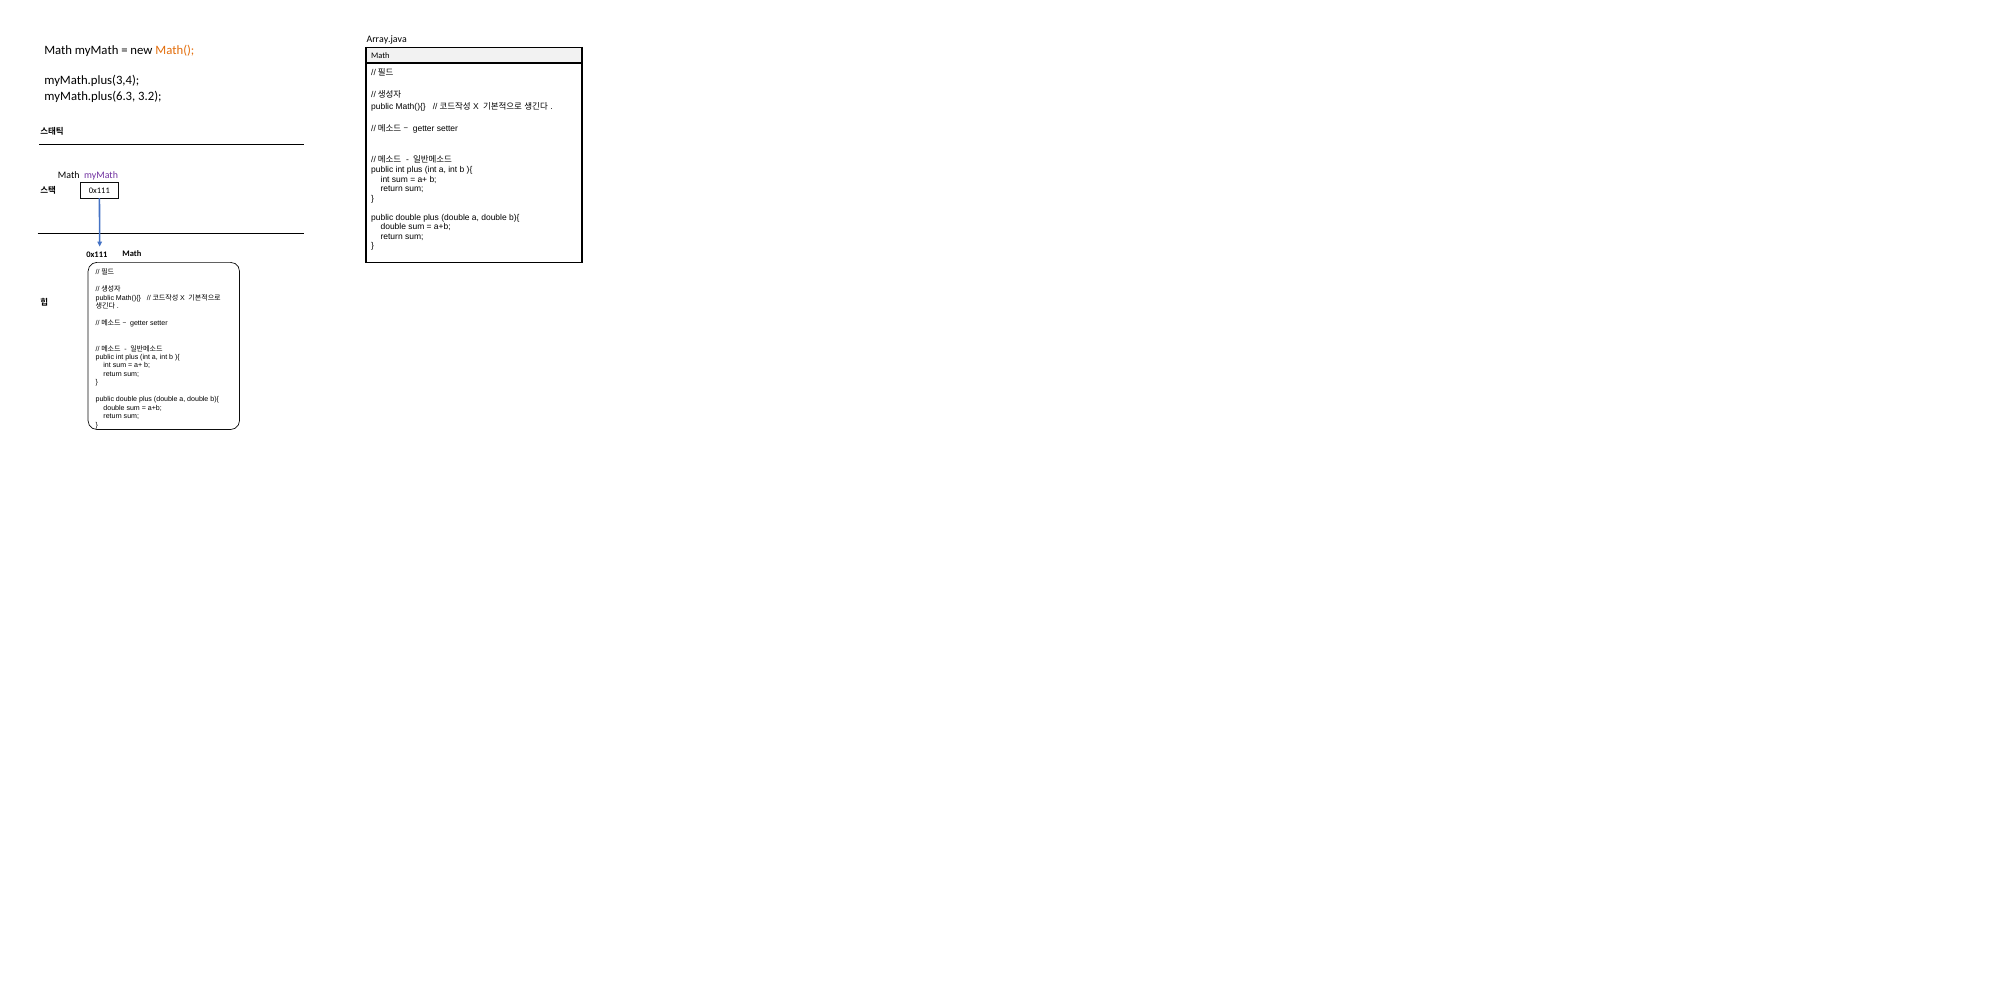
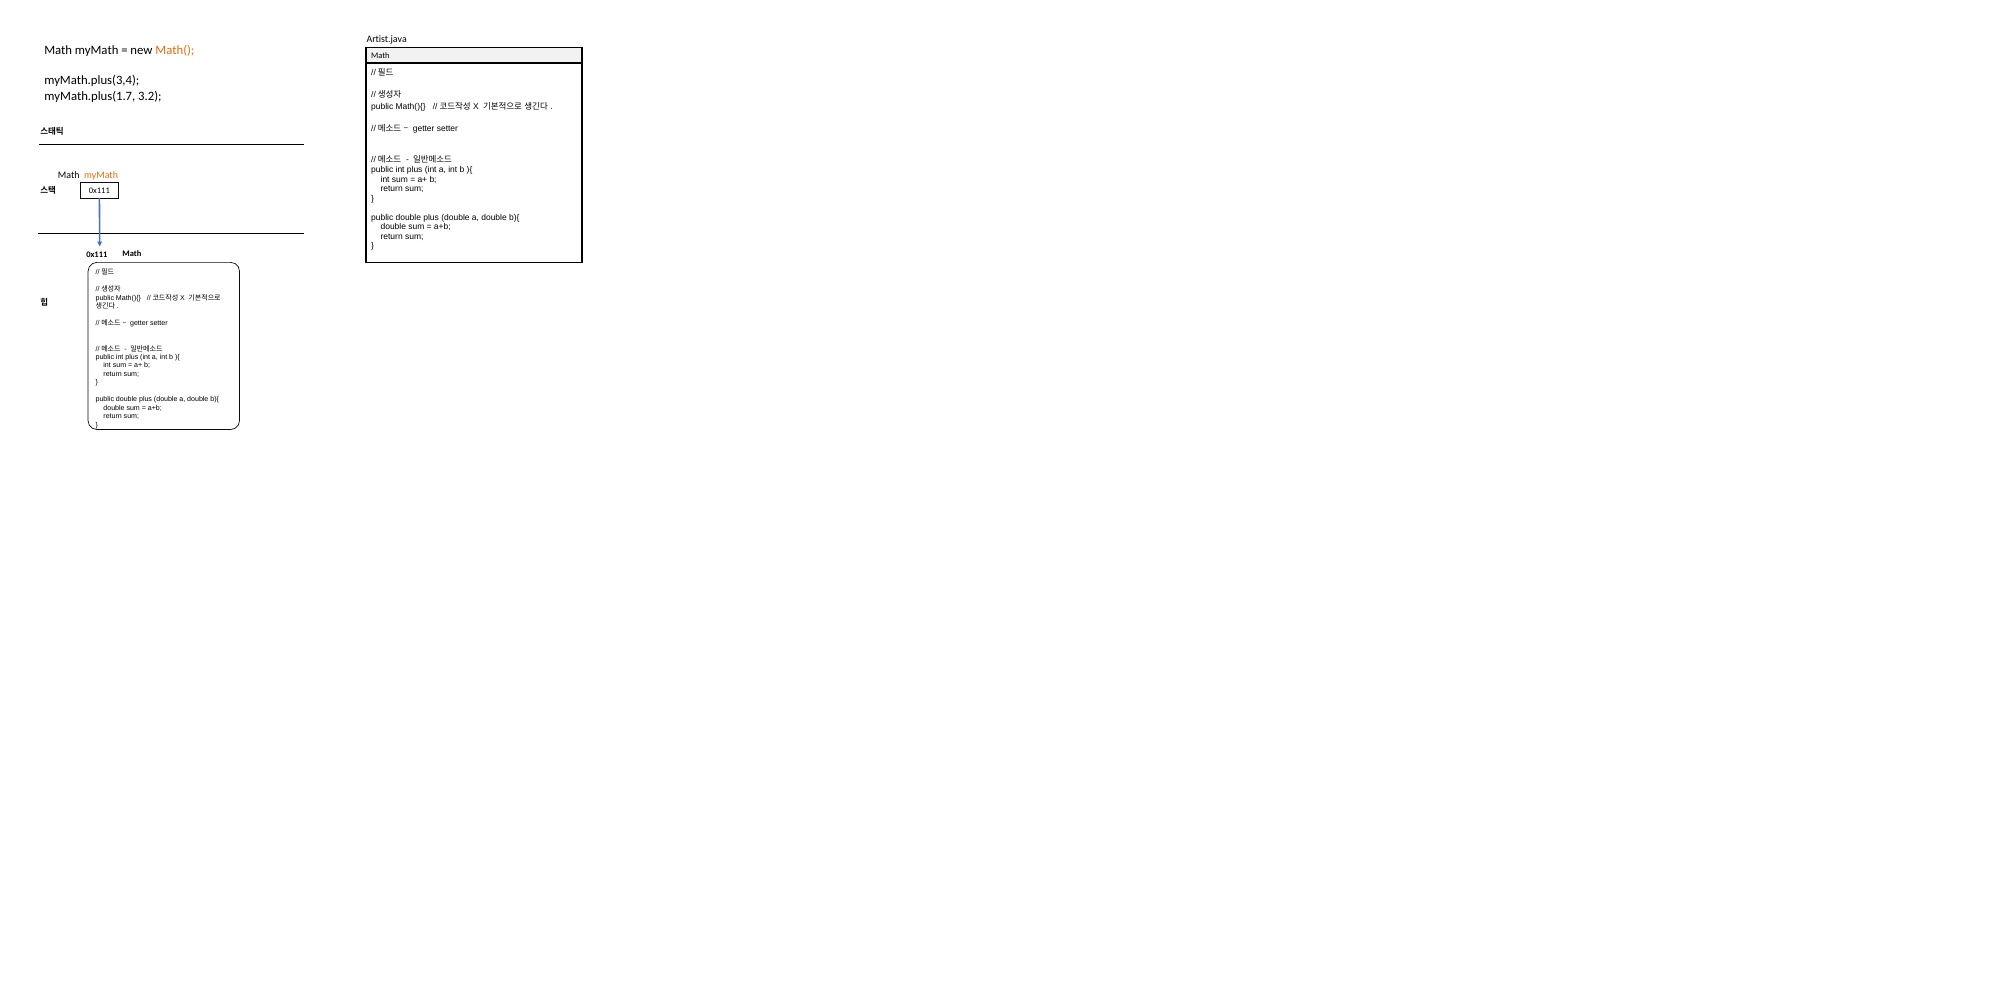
Array.java: Array.java -> Artist.java (387, 40)
myMath.plus(6.3: myMath.plus(6.3 -> myMath.plus(1.7 (90, 96)
myMath colour: purple -> orange (101, 175)
